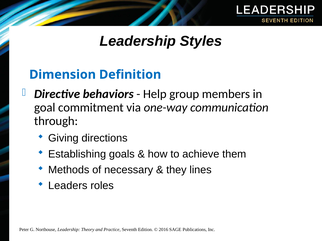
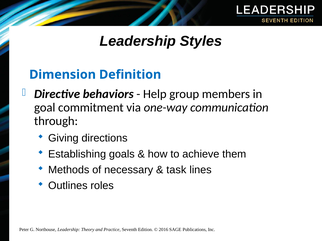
they: they -> task (176, 170)
Leaders: Leaders -> Outlines (68, 186)
